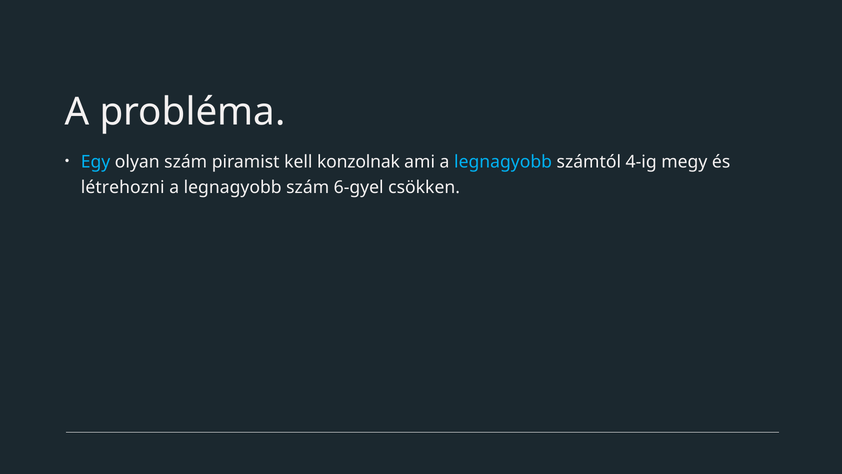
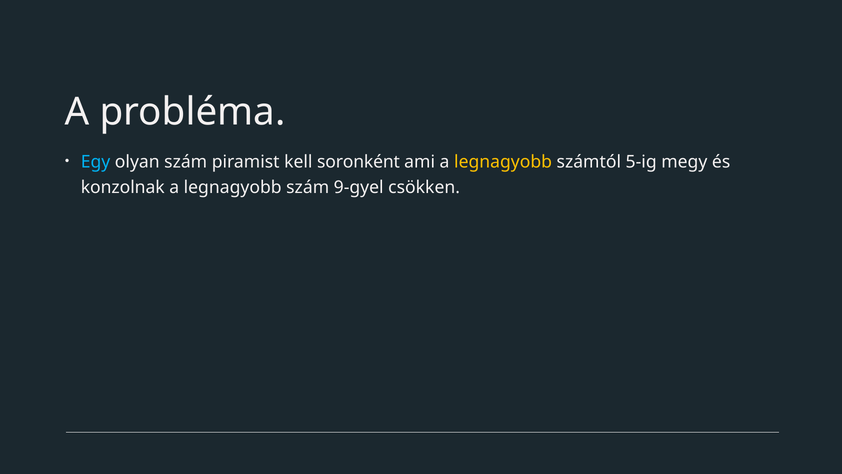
konzolnak: konzolnak -> soronként (358, 162)
legnagyobb colour: light blue -> yellow (503, 162)
4-ig: 4-ig -> 5-ig (641, 162)
létrehozni: létrehozni -> konzolnak (123, 187)
6-gyel: 6-gyel -> 9-gyel (359, 187)
